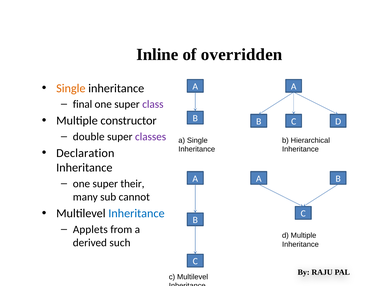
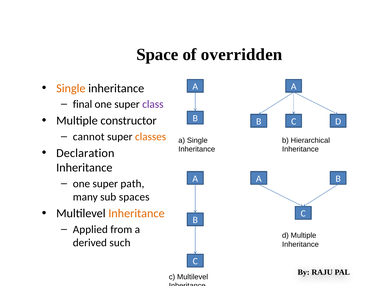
Inline: Inline -> Space (157, 55)
double: double -> cannot (89, 137)
classes colour: purple -> orange (151, 137)
their: their -> path (132, 183)
cannot: cannot -> spaces (134, 197)
Inheritance colour: blue -> orange (136, 213)
Applets: Applets -> Applied (90, 229)
